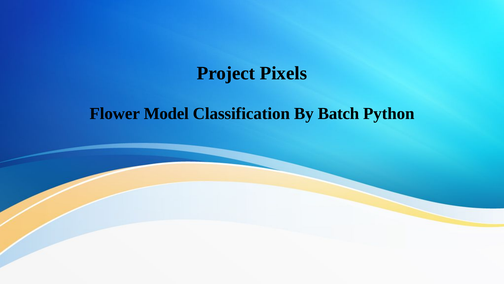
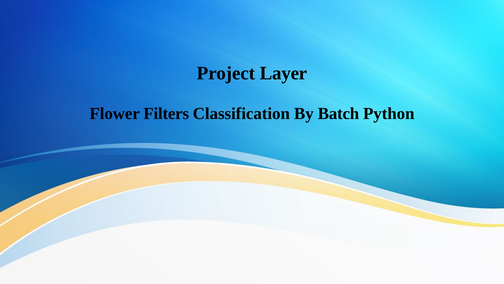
Pixels: Pixels -> Layer (284, 73)
Model: Model -> Filters (166, 113)
